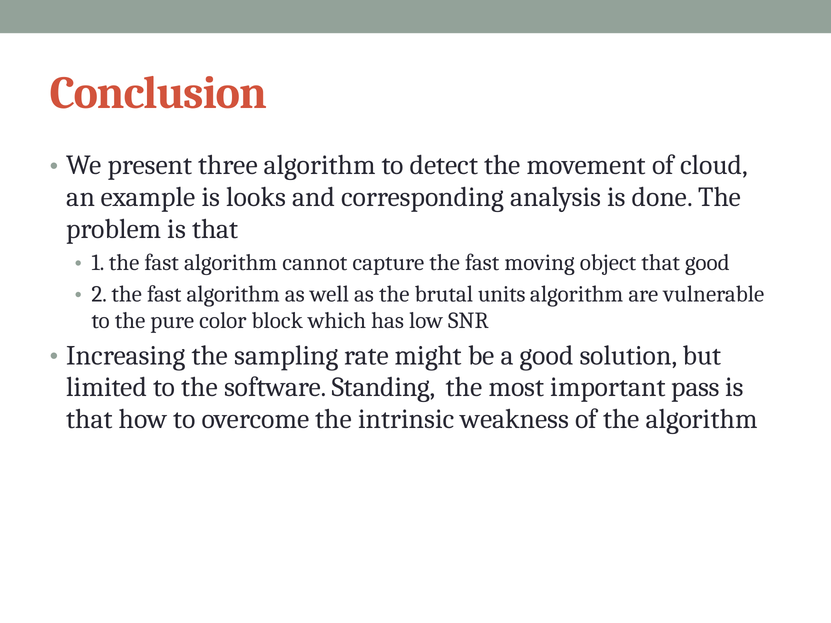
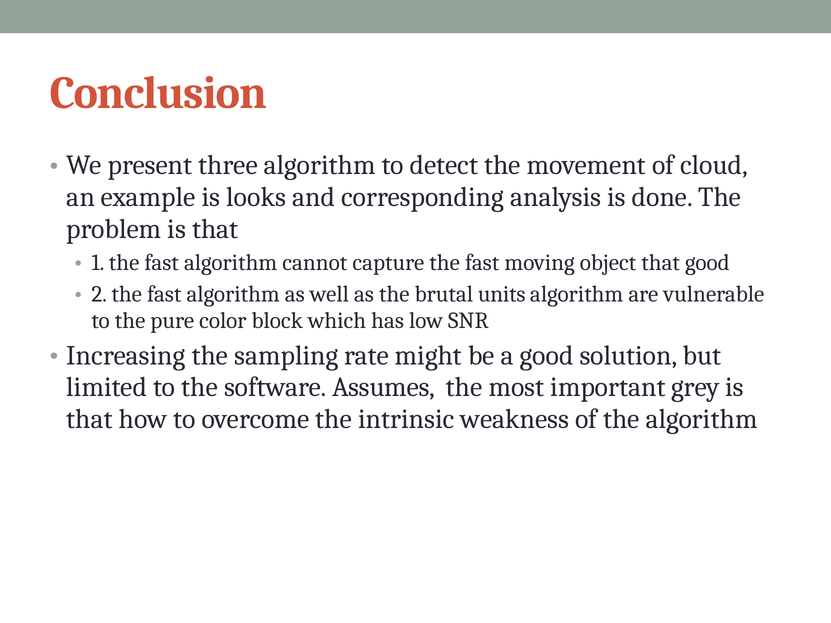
Standing: Standing -> Assumes (383, 387)
pass: pass -> grey (696, 387)
